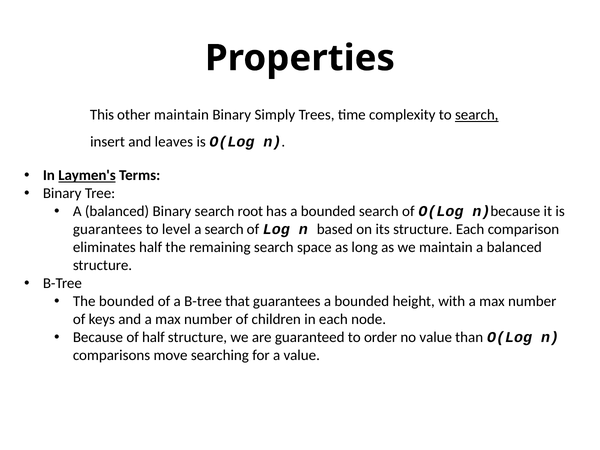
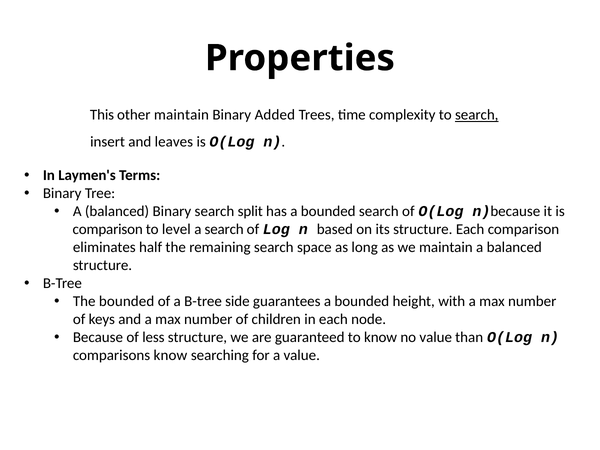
Simply: Simply -> Added (275, 115)
Laymen's underline: present -> none (87, 176)
root: root -> split (250, 212)
guarantees: guarantees -> comparison (108, 230)
that: that -> side (237, 302)
of half: half -> less (153, 338)
to order: order -> know (381, 338)
comparisons move: move -> know (170, 356)
